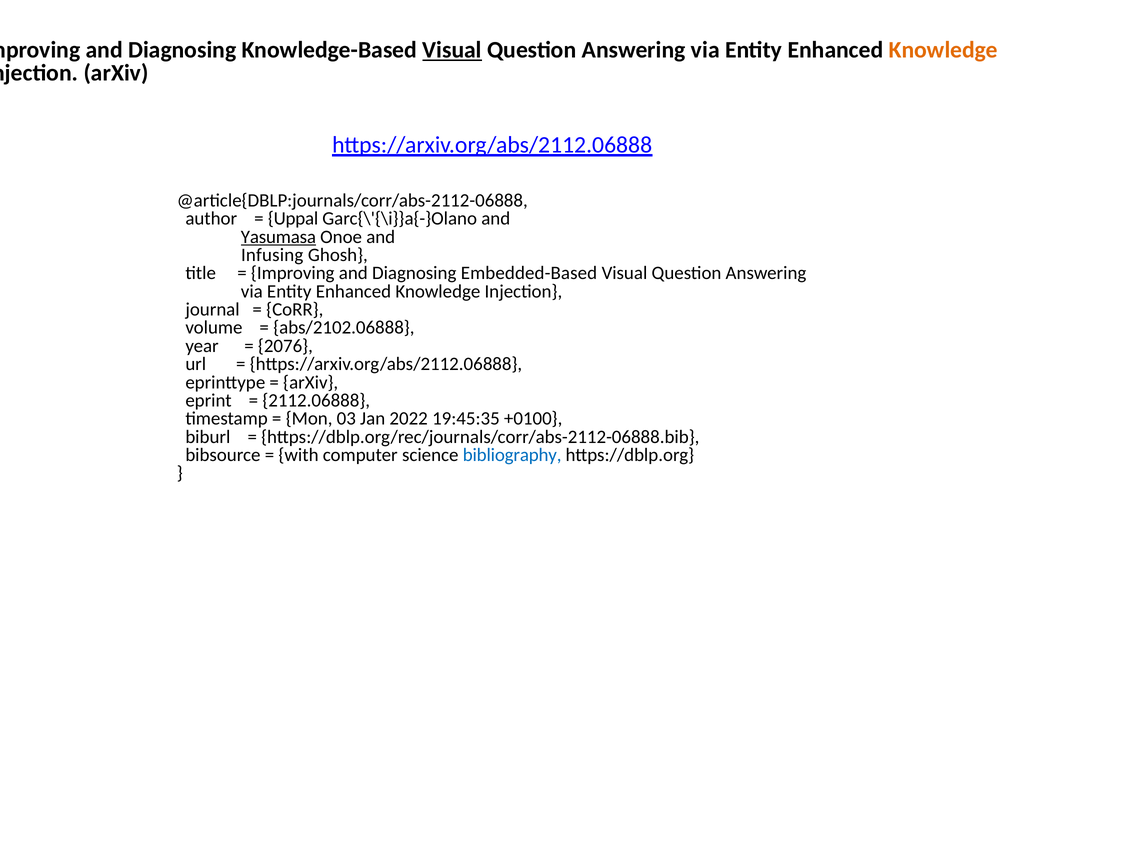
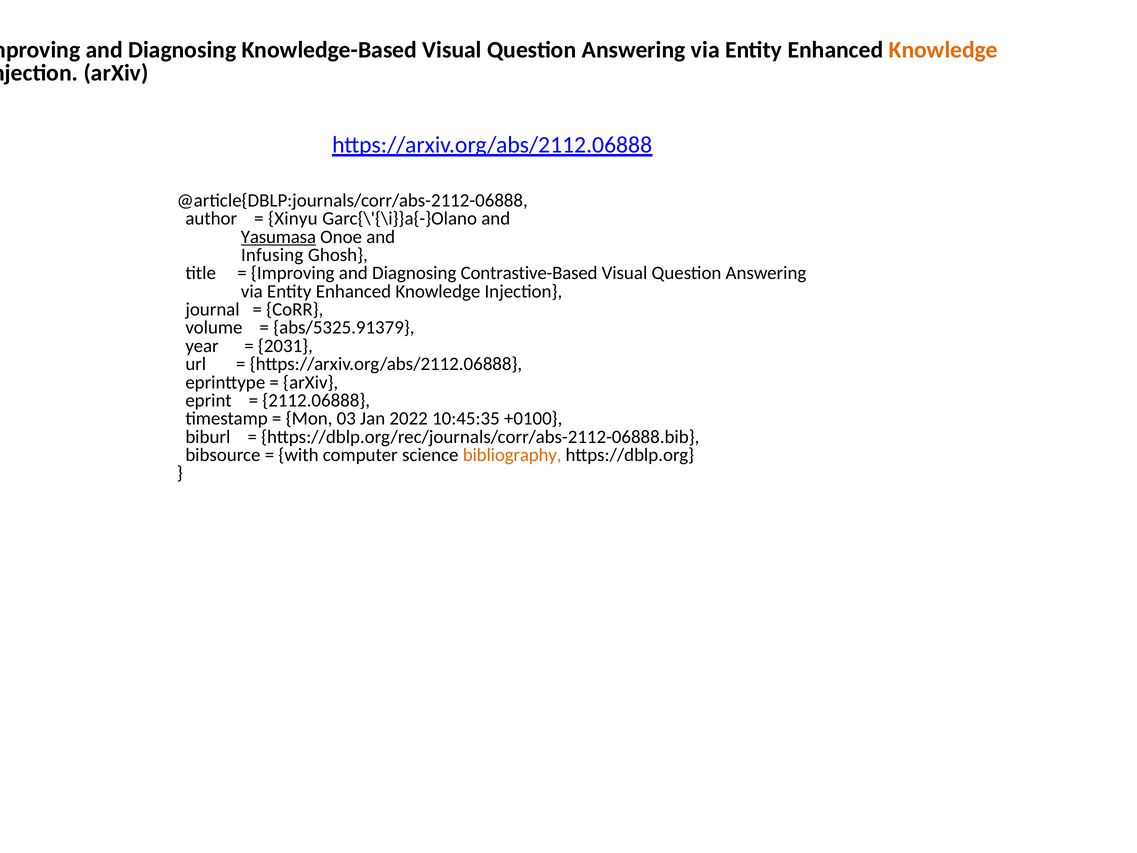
Visual underline: present -> none (452, 50)
Uppal: Uppal -> Xinyu (293, 219)
Embedded-Based: Embedded-Based -> Contrastive-Based (529, 273)
abs/2102.06888: abs/2102.06888 -> abs/5325.91379 (344, 328)
2076: 2076 -> 2031 (285, 346)
19:45:35: 19:45:35 -> 10:45:35 (466, 419)
bibliography colour: blue -> orange (512, 455)
